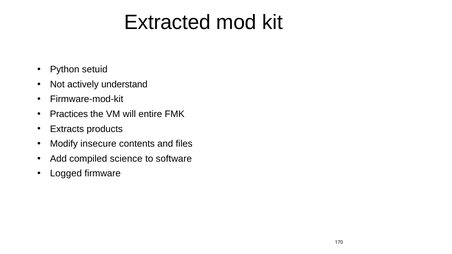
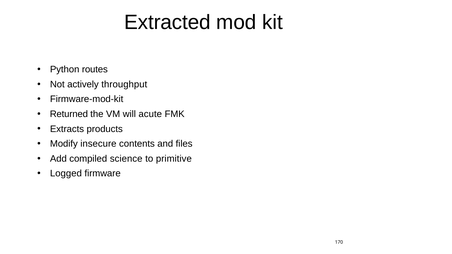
setuid: setuid -> routes (95, 69)
understand: understand -> throughput (124, 84)
Practices: Practices -> Returned (69, 114)
entire: entire -> acute (150, 114)
software: software -> primitive (174, 159)
